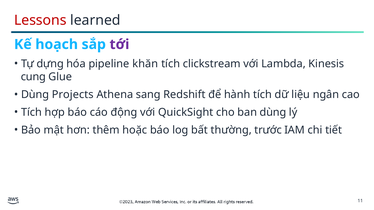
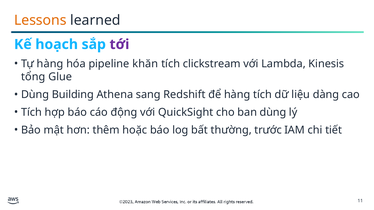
Lessons colour: red -> orange (40, 20)
Tự dựng: dựng -> hàng (50, 64)
cung: cung -> tổng (33, 77)
Projects: Projects -> Building (73, 95)
để hành: hành -> hàng (237, 95)
ngân: ngân -> dàng (326, 95)
